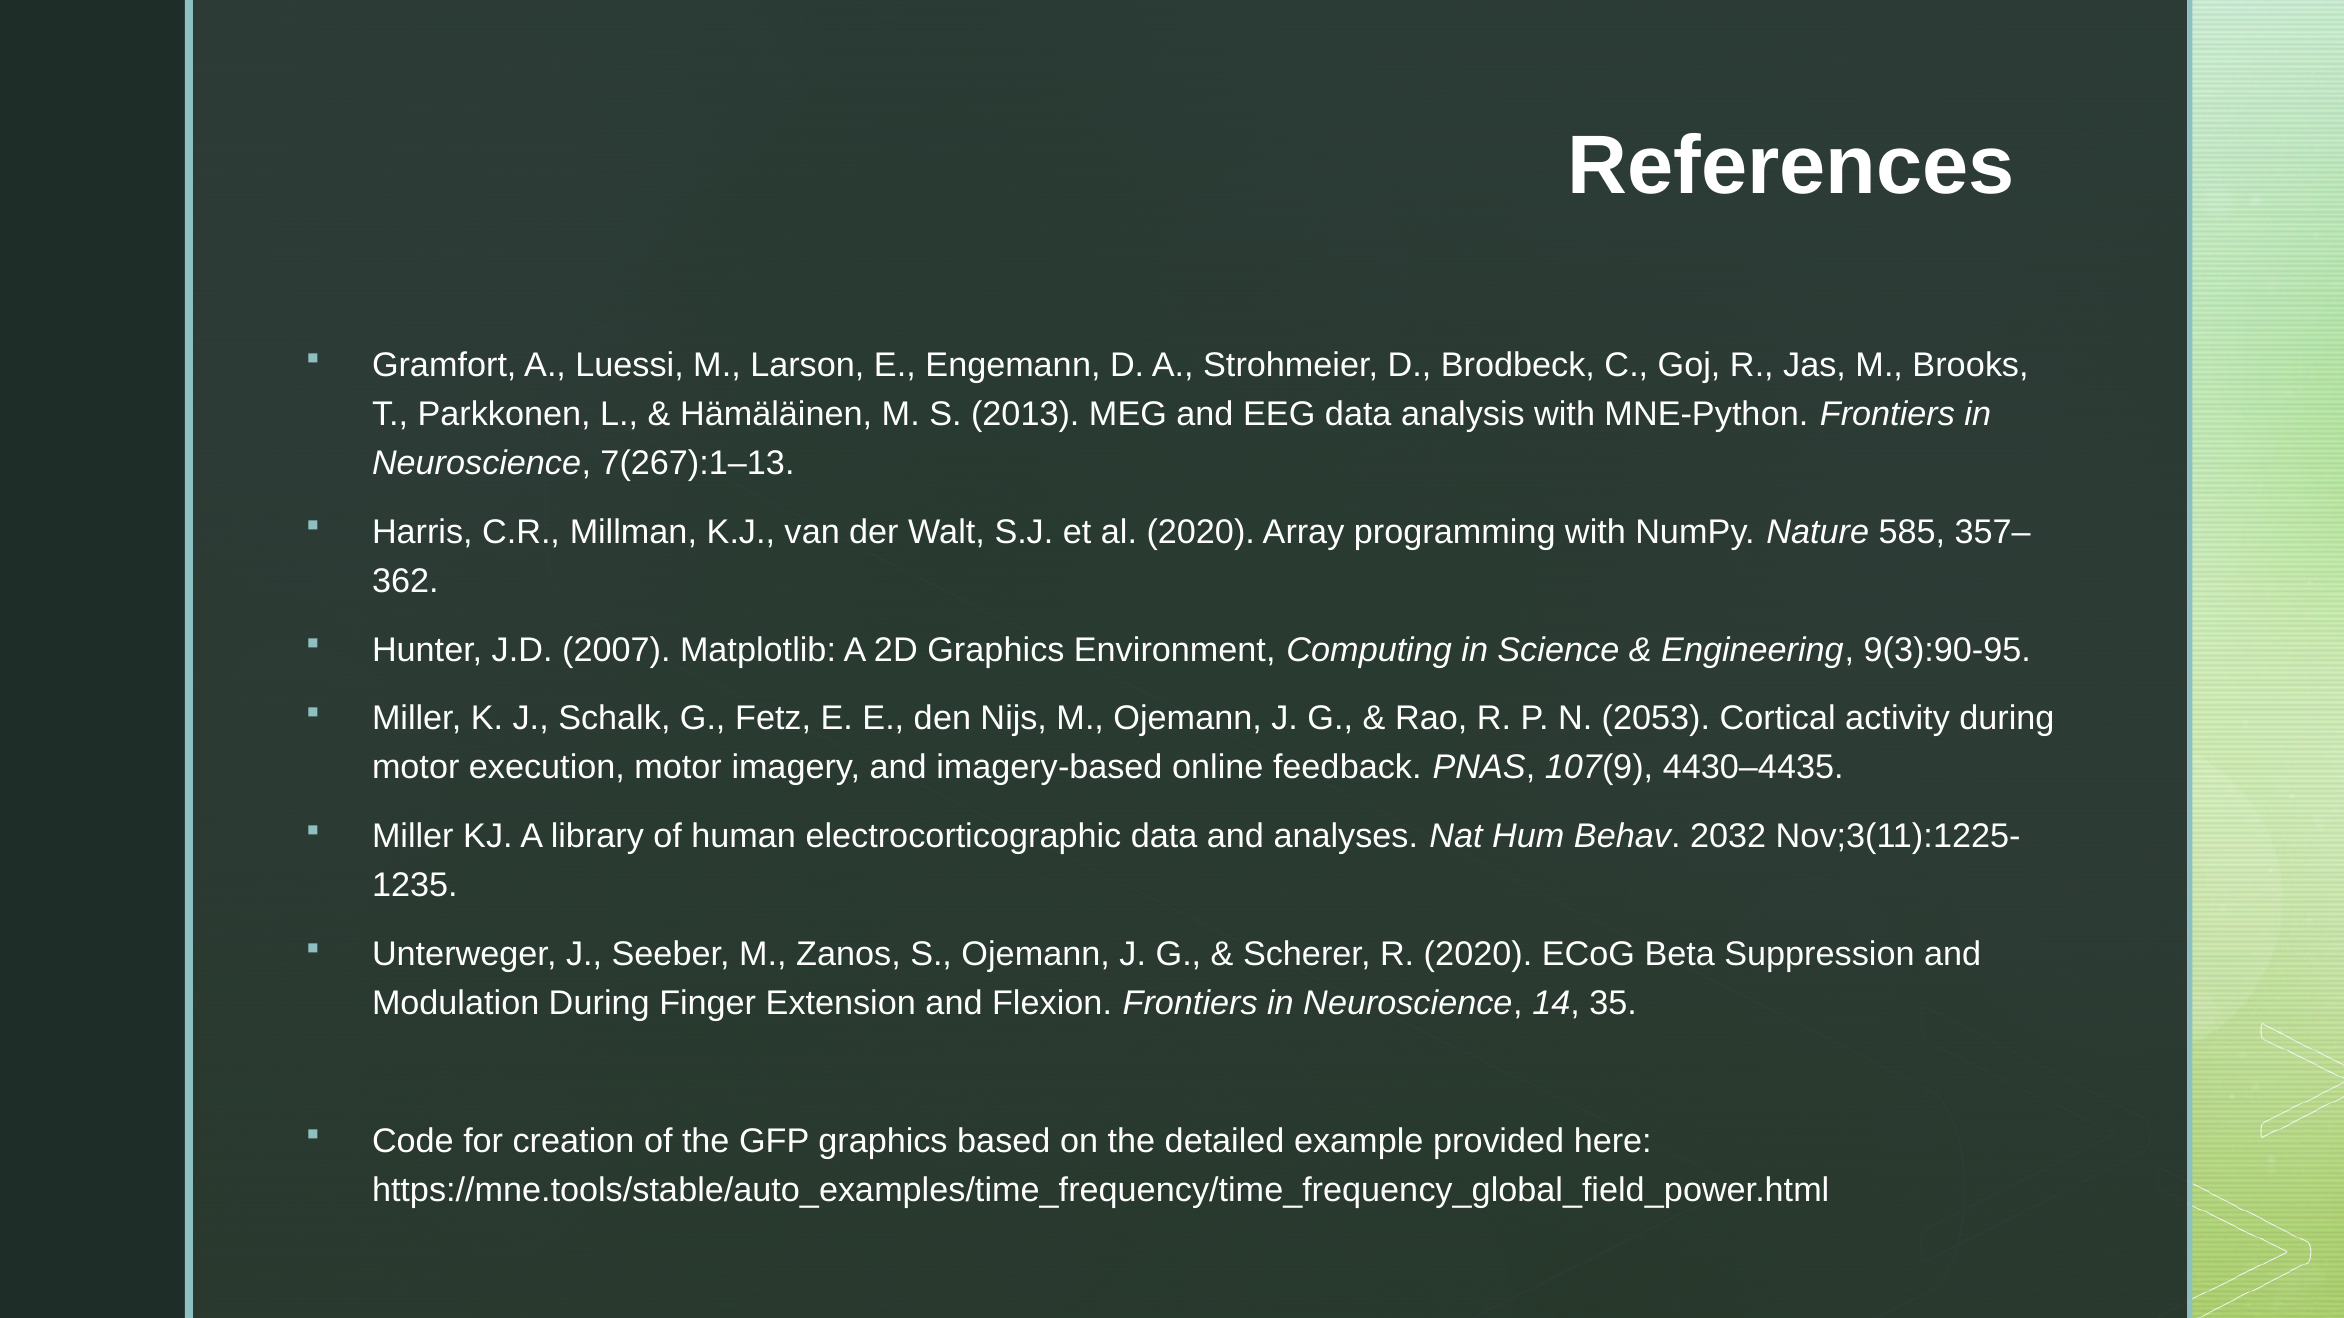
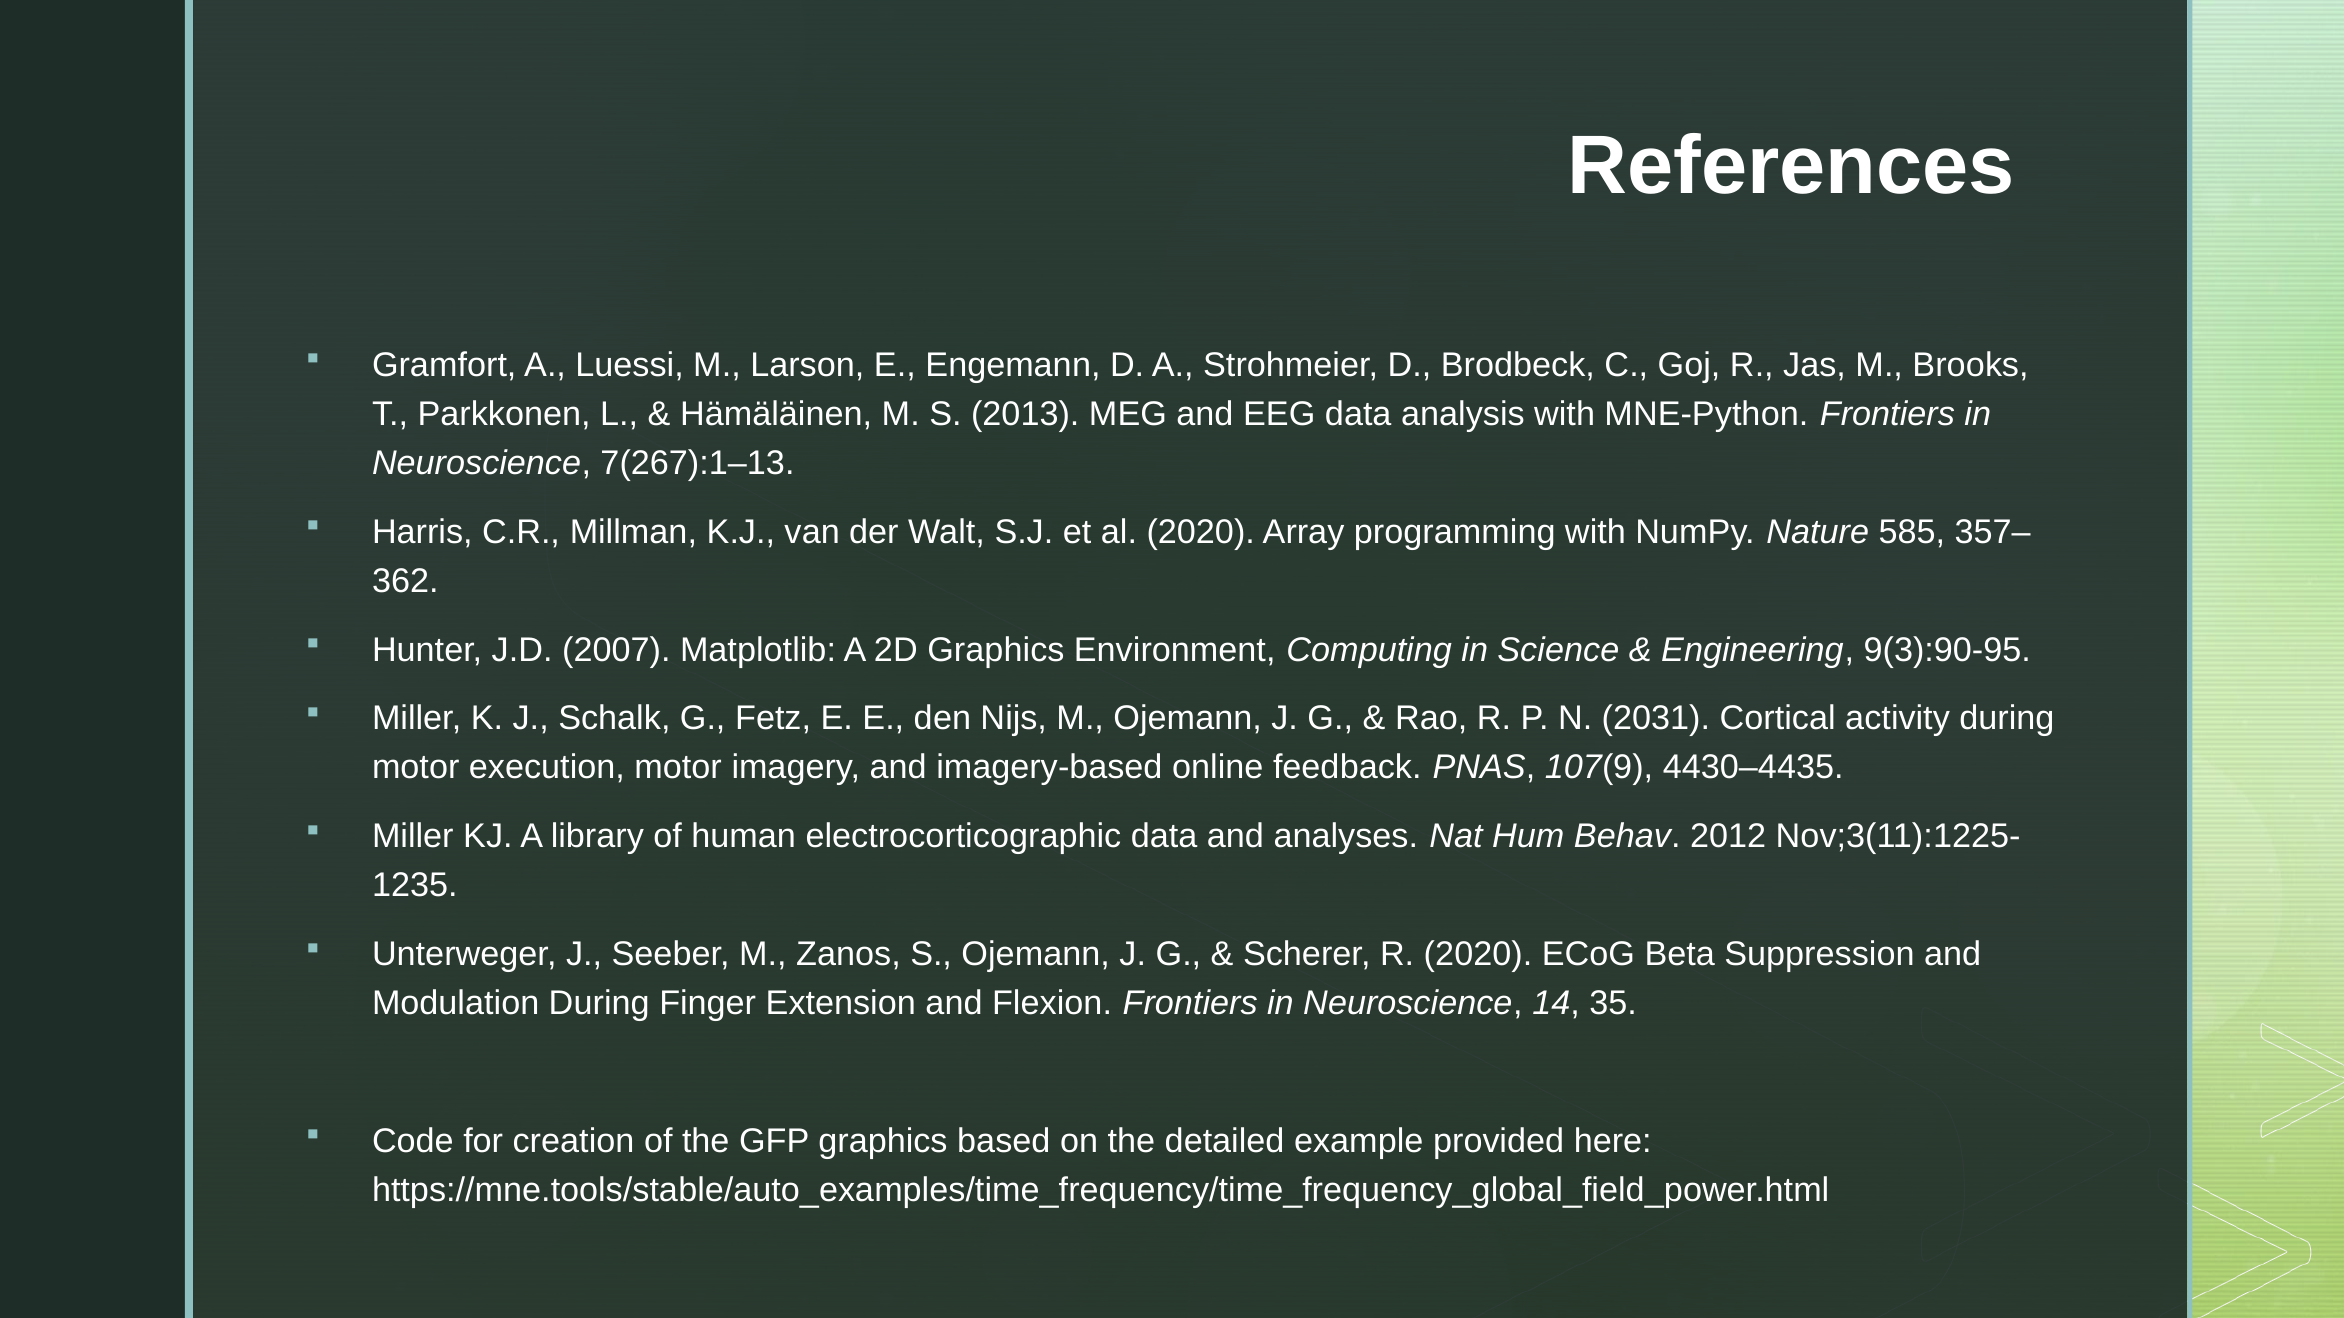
2053: 2053 -> 2031 (1656, 719)
2032: 2032 -> 2012 (1728, 837)
